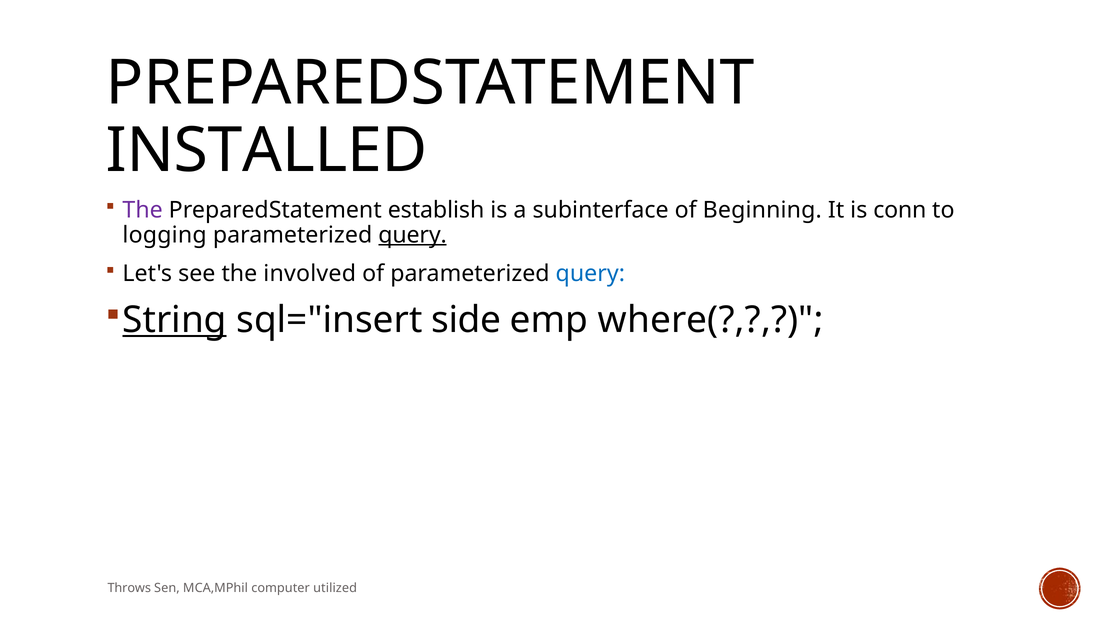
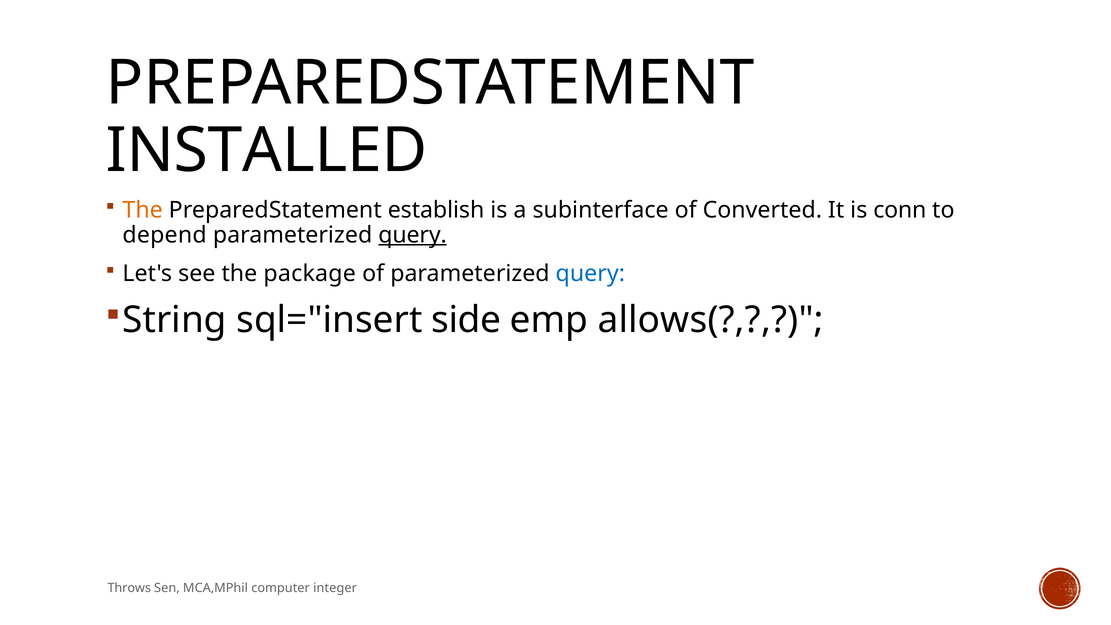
The colour: purple -> orange (143, 210)
Beginning: Beginning -> Converted (762, 210)
logging: logging -> depend (165, 235)
involved: involved -> package (310, 274)
String underline: present -> none (175, 320)
where(: where( -> allows( (711, 320)
utilized: utilized -> integer (335, 588)
